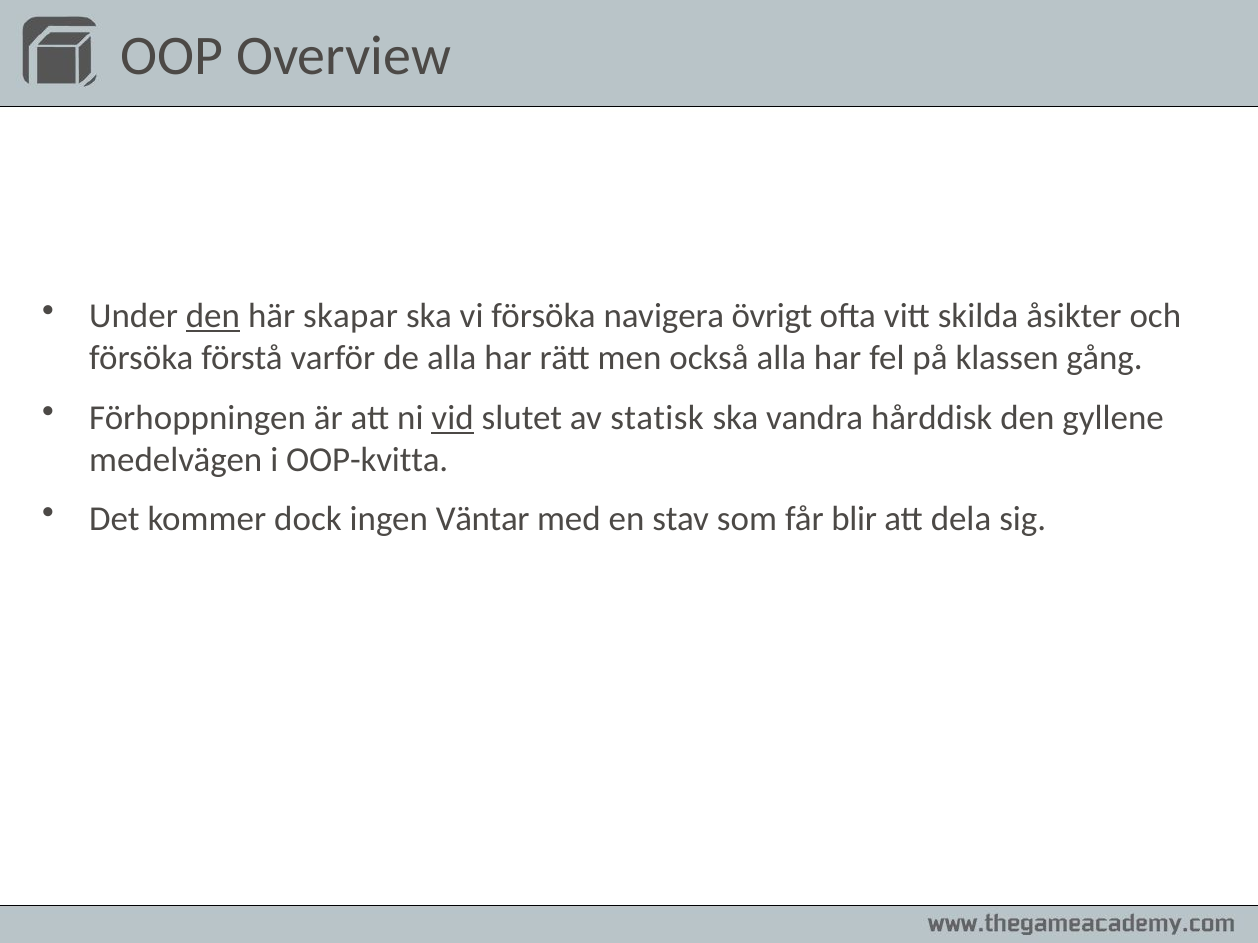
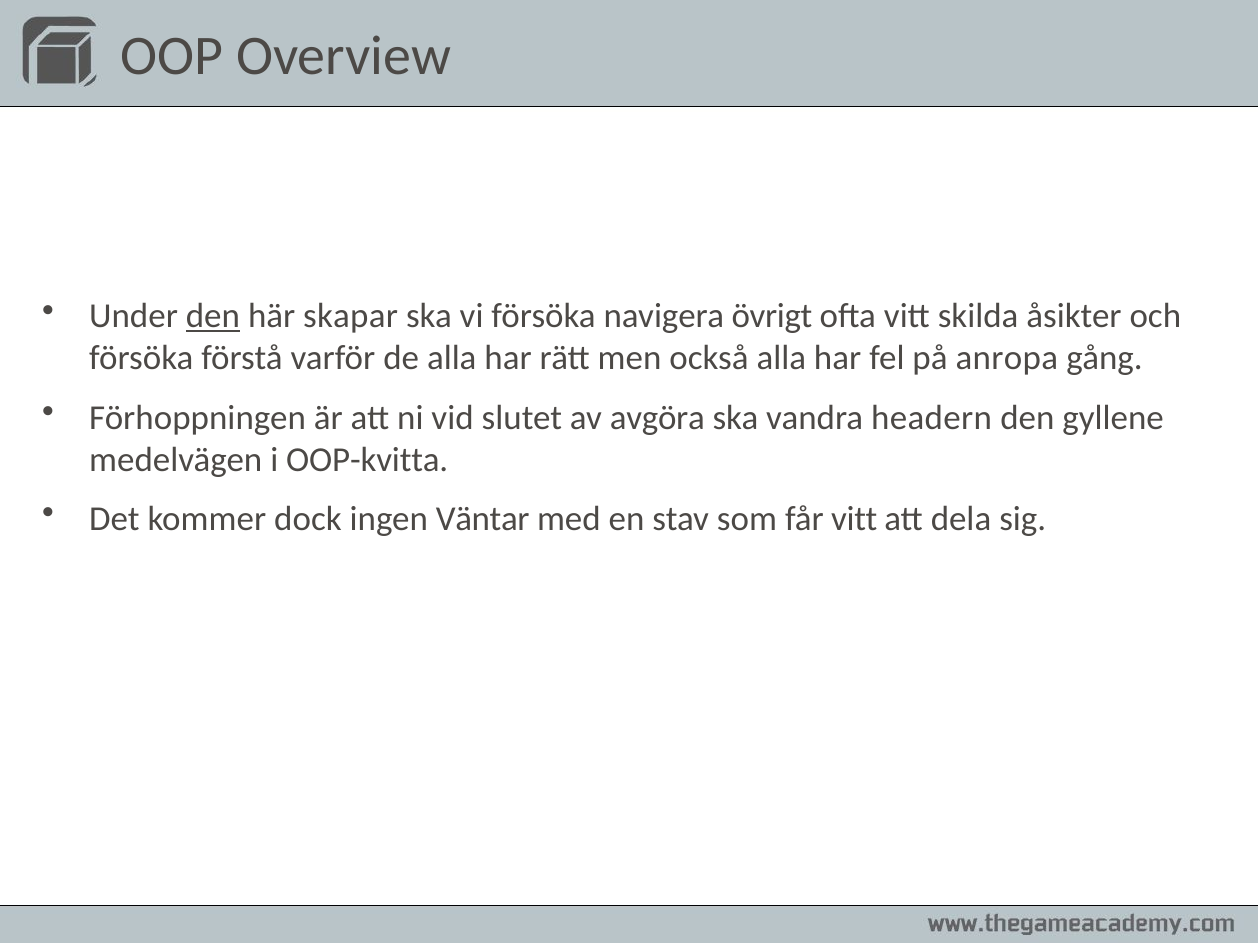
klassen: klassen -> anropa (1007, 358)
vid underline: present -> none (453, 418)
statisk: statisk -> avgöra (657, 418)
hårddisk: hårddisk -> headern (932, 418)
får blir: blir -> vitt (854, 519)
